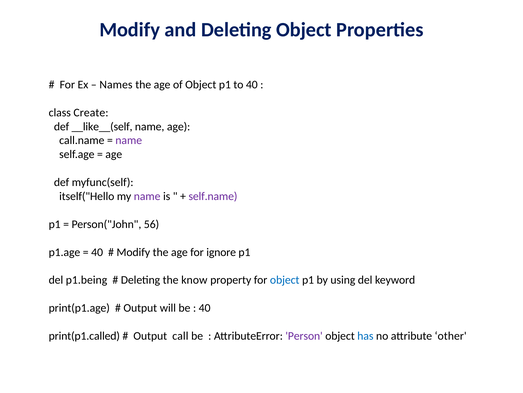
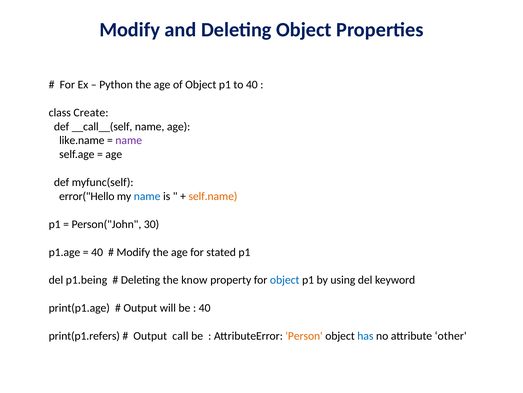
Names: Names -> Python (116, 84)
__like__(self: __like__(self -> __call__(self (102, 126)
call.name: call.name -> like.name (82, 140)
itself("Hello: itself("Hello -> error("Hello (87, 196)
name colour: purple -> blue (147, 196)
self.name colour: purple -> orange (213, 196)
56: 56 -> 30 (152, 224)
ignore: ignore -> stated (221, 252)
print(p1.called: print(p1.called -> print(p1.refers (84, 335)
Person colour: purple -> orange (304, 335)
